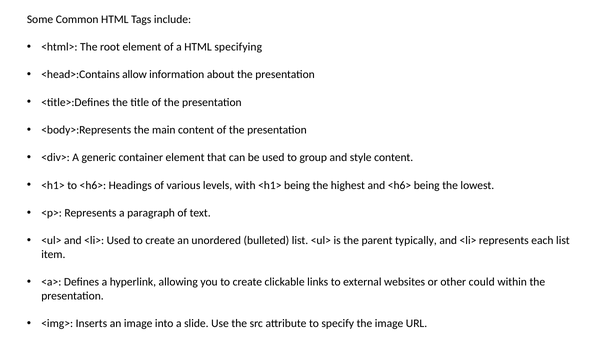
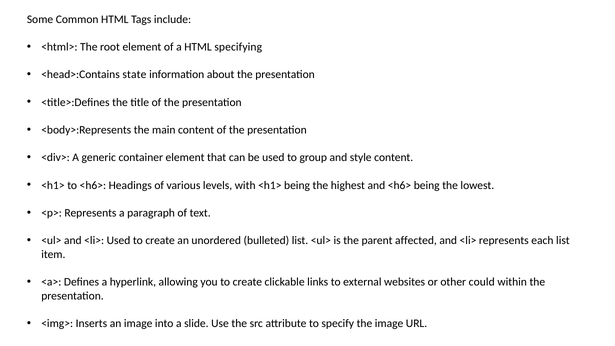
allow: allow -> state (134, 75)
typically: typically -> affected (416, 241)
